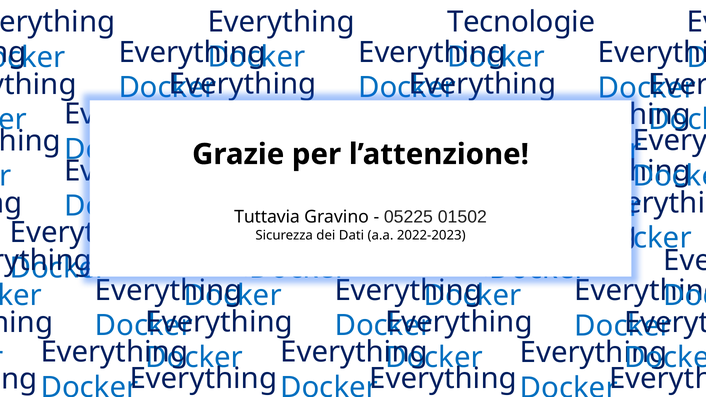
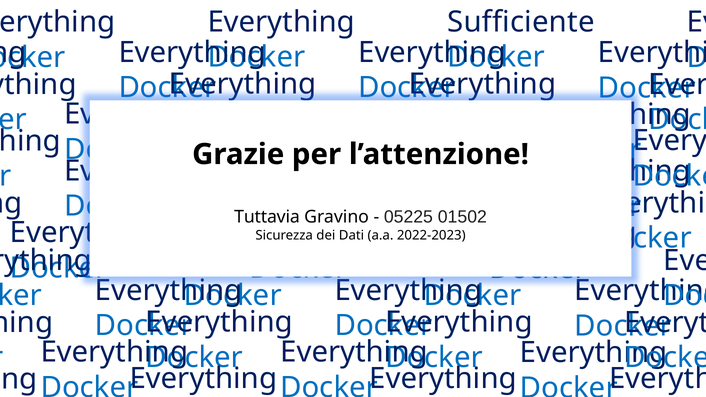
Tecnologie: Tecnologie -> Sufficiente (521, 22)
